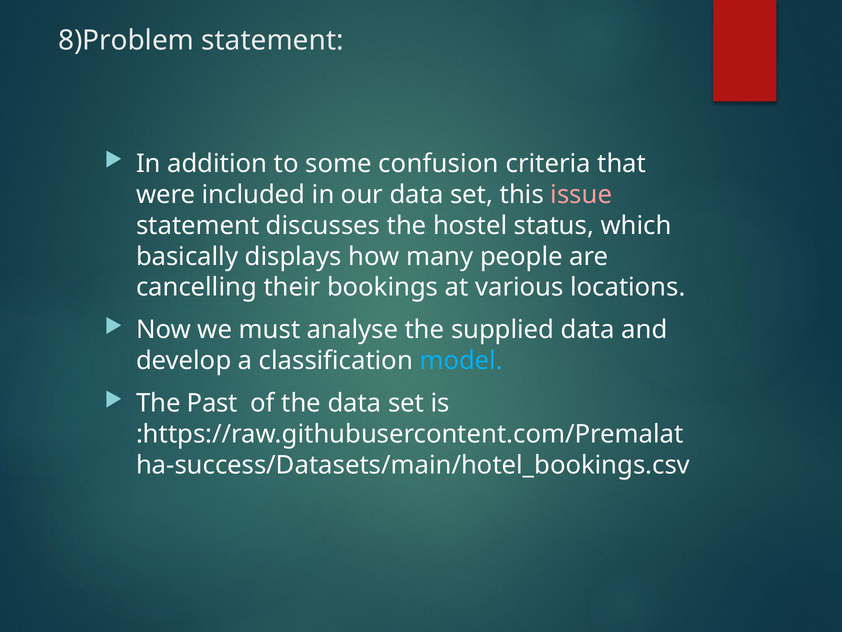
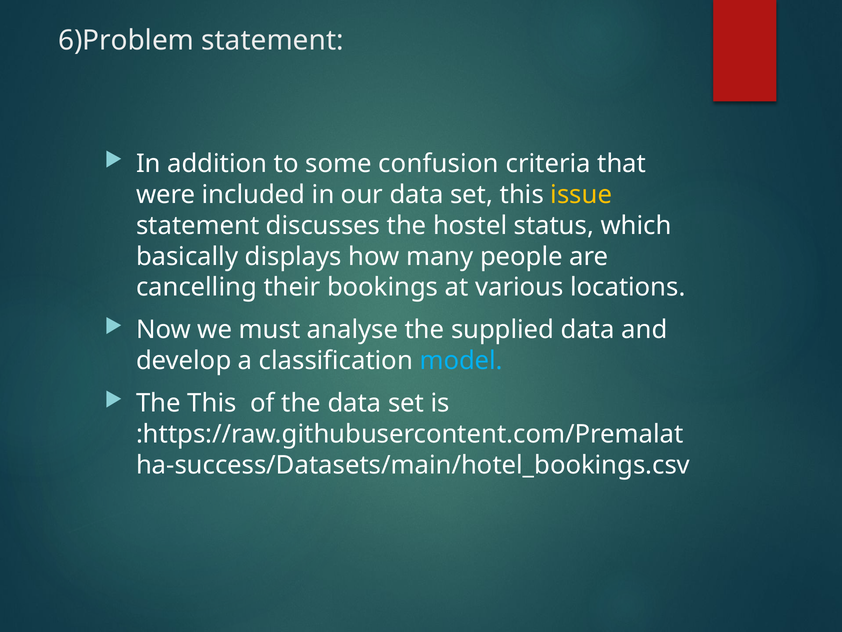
8)Problem: 8)Problem -> 6)Problem (126, 40)
issue colour: pink -> yellow (581, 195)
The Past: Past -> This (212, 403)
